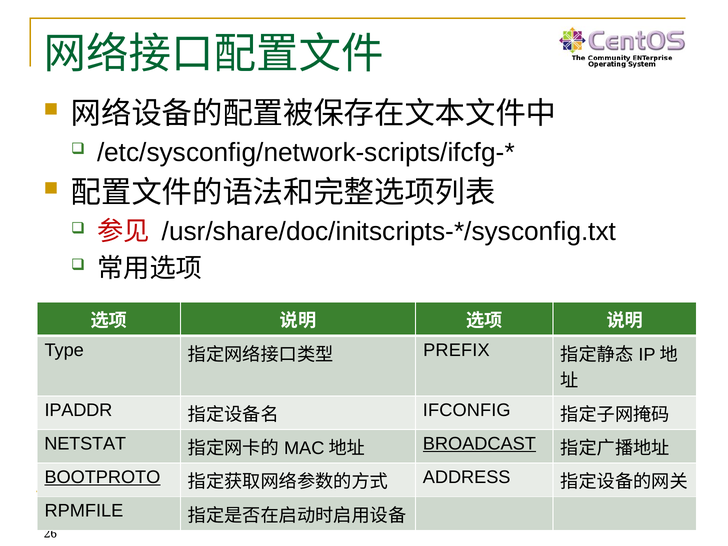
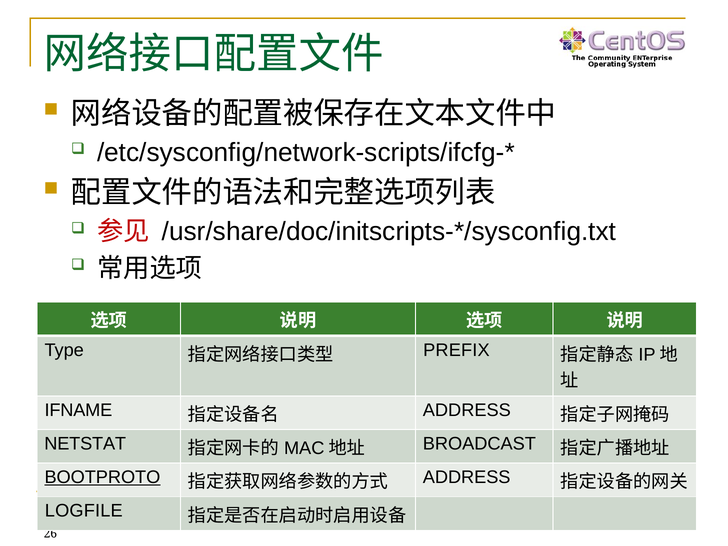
IPADDR: IPADDR -> IFNAME (78, 410)
IFCONFIG: IFCONFIG -> ADDRESS (467, 410)
BROADCAST underline: present -> none (479, 444)
RPMFILE: RPMFILE -> LOGFILE (84, 511)
